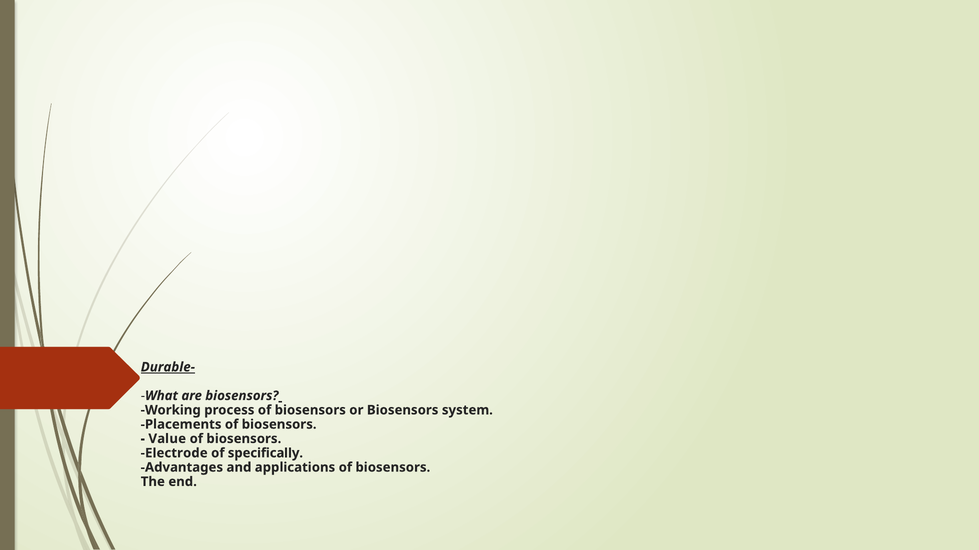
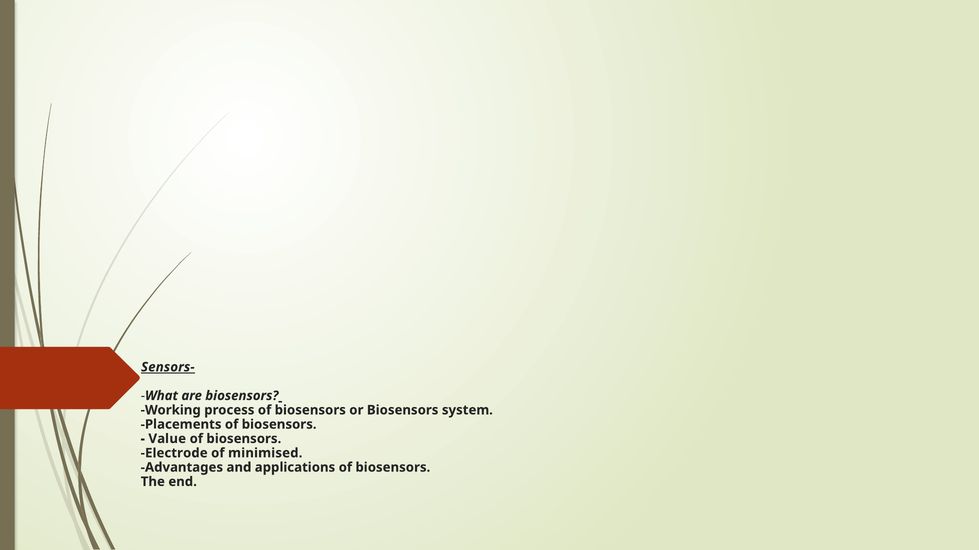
Durable-: Durable- -> Sensors- (168, 368)
specifically: specifically -> minimised (265, 454)
